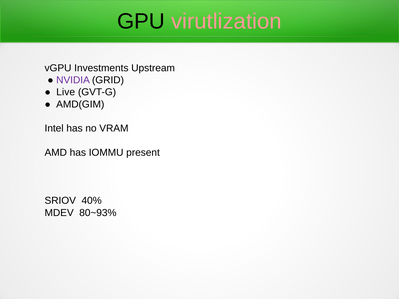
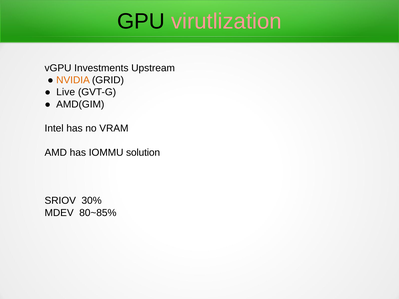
NVIDIA colour: purple -> orange (73, 80)
present: present -> solution (143, 153)
40%: 40% -> 30% (92, 201)
80~93%: 80~93% -> 80~85% (98, 213)
